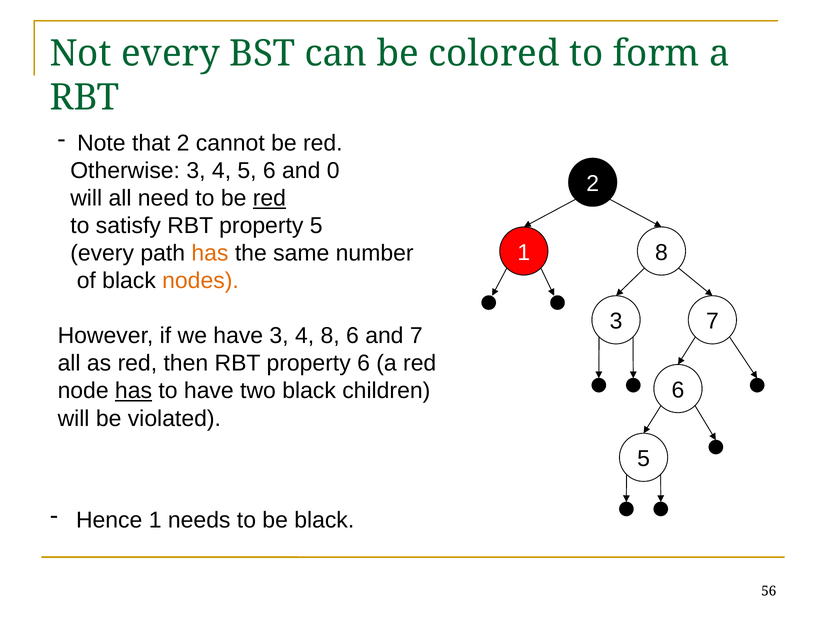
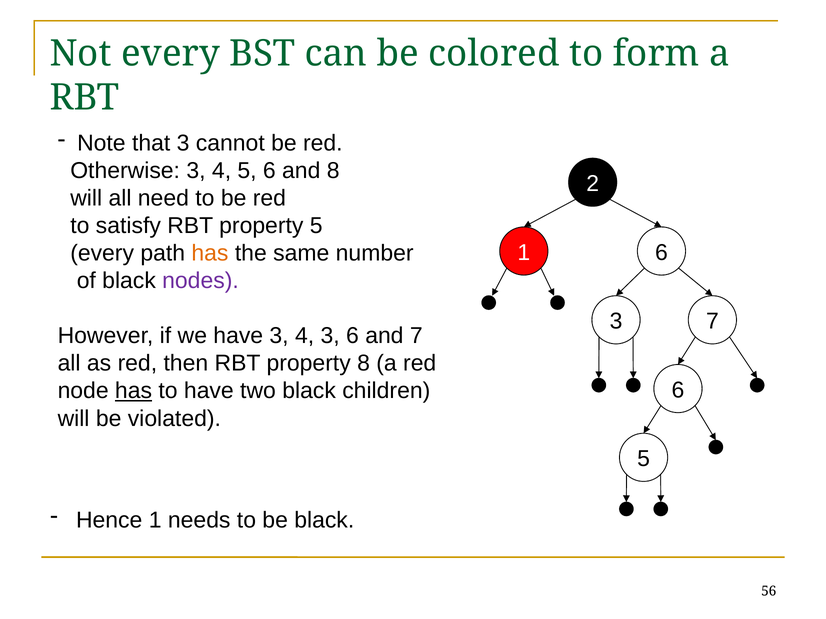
that 2: 2 -> 3 (183, 143)
and 0: 0 -> 8 (333, 171)
red underline: present -> none (269, 198)
1 8: 8 -> 6 (661, 253)
nodes colour: orange -> purple (200, 281)
4 8: 8 -> 3 (330, 336)
property 6: 6 -> 8 (364, 364)
